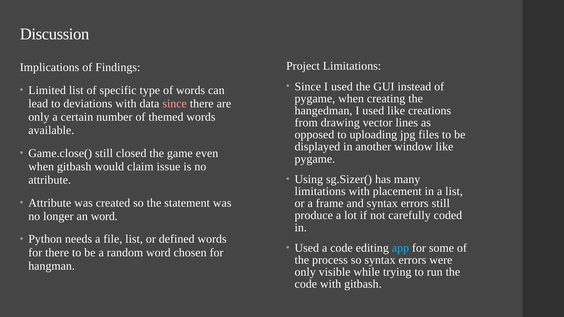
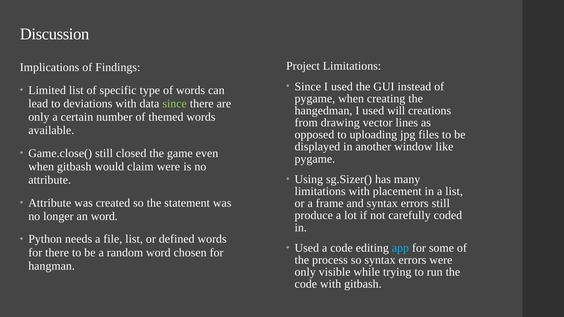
since colour: pink -> light green (175, 104)
used like: like -> will (396, 111)
claim issue: issue -> were (168, 167)
